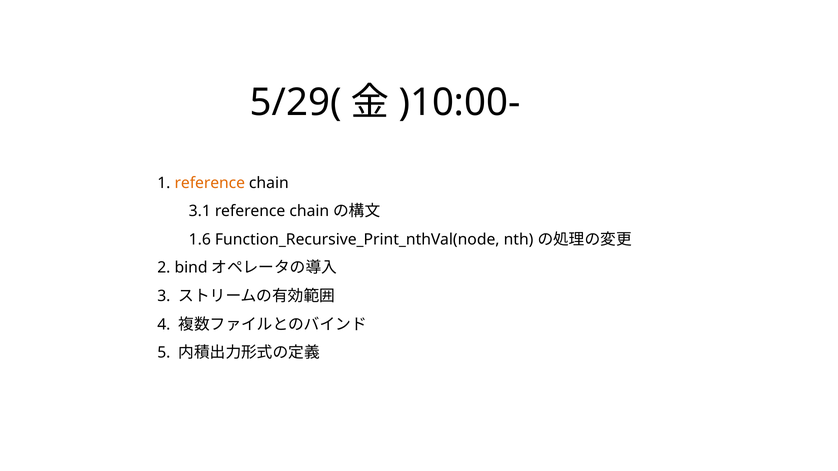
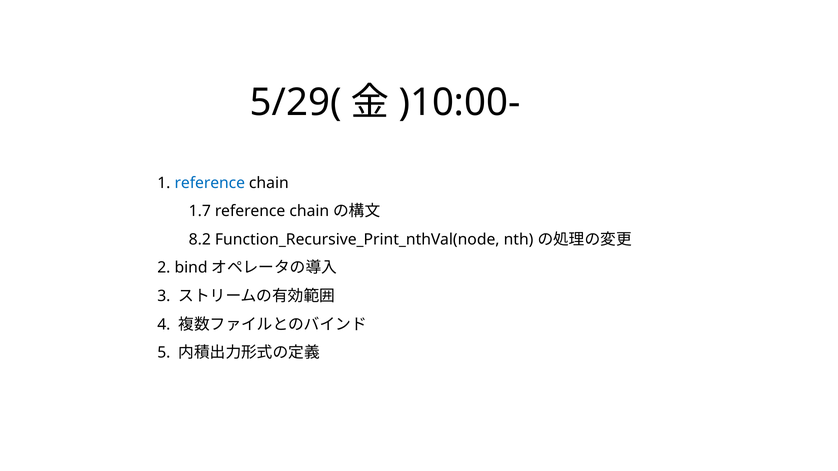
reference colour: orange -> blue (210, 183)
3.1: 3.1 -> 1.7 (200, 211)
1.6: 1.6 -> 8.2 (200, 240)
